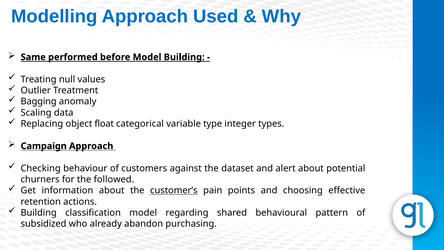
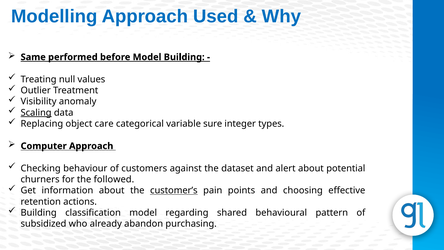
Bagging: Bagging -> Visibility (39, 101)
Scaling underline: none -> present (36, 113)
float: float -> care (104, 124)
type: type -> sure (213, 124)
Campaign: Campaign -> Computer (44, 146)
